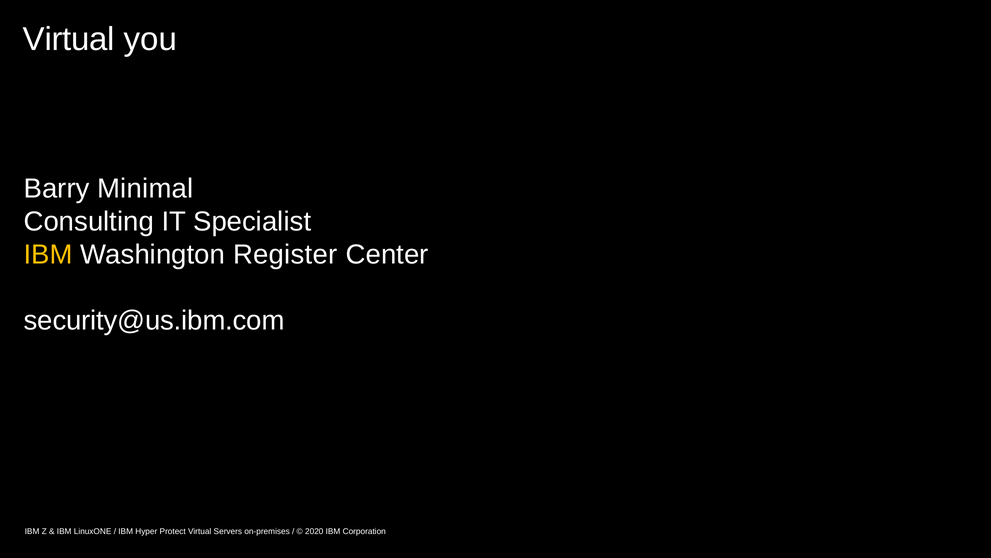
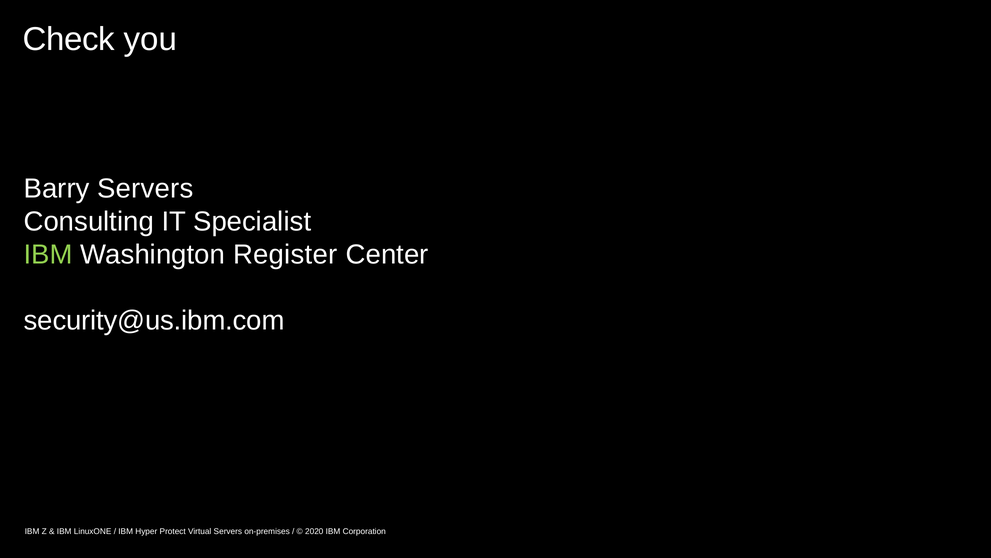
Virtual: Virtual -> Check (69, 39)
Barry Minimal: Minimal -> Servers (145, 188)
IBM colour: yellow -> light green (48, 254)
